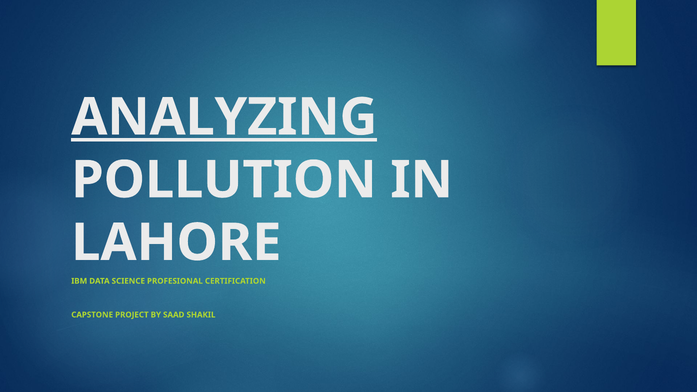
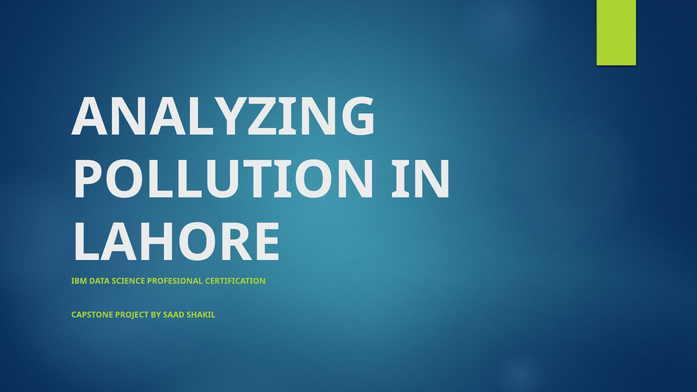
ANALYZING underline: present -> none (224, 117)
